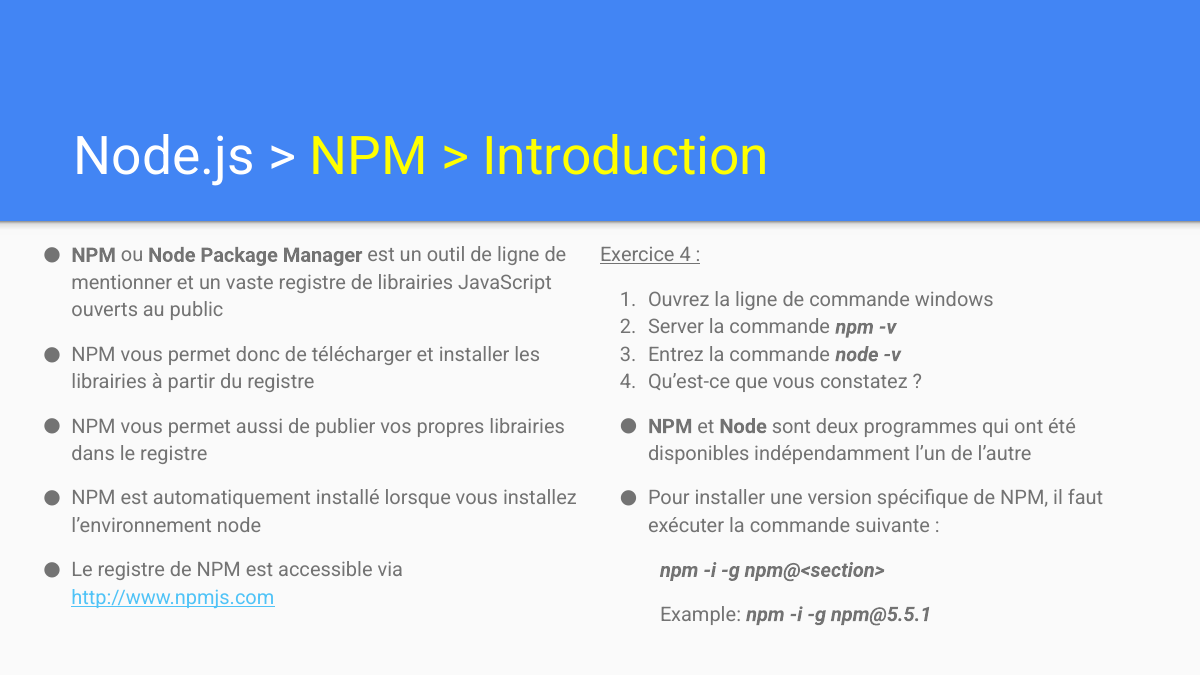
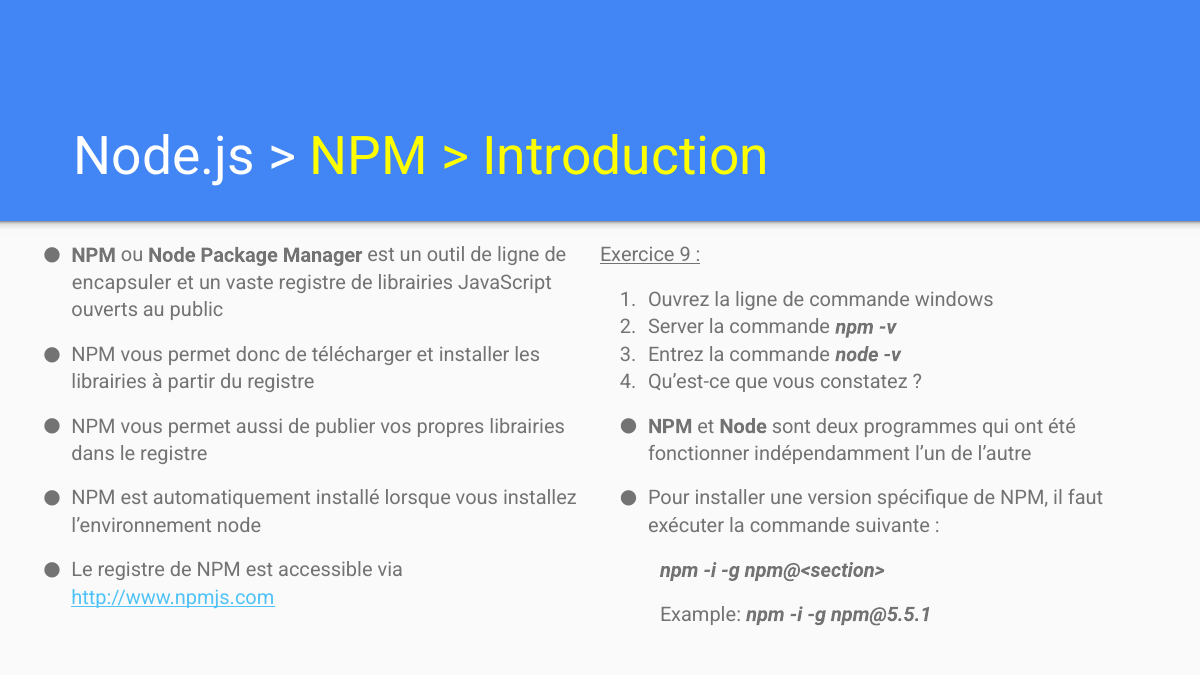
Exercice 4: 4 -> 9 (685, 255)
mentionner: mentionner -> encapsuler (122, 283)
disponibles: disponibles -> fonctionner (699, 454)
